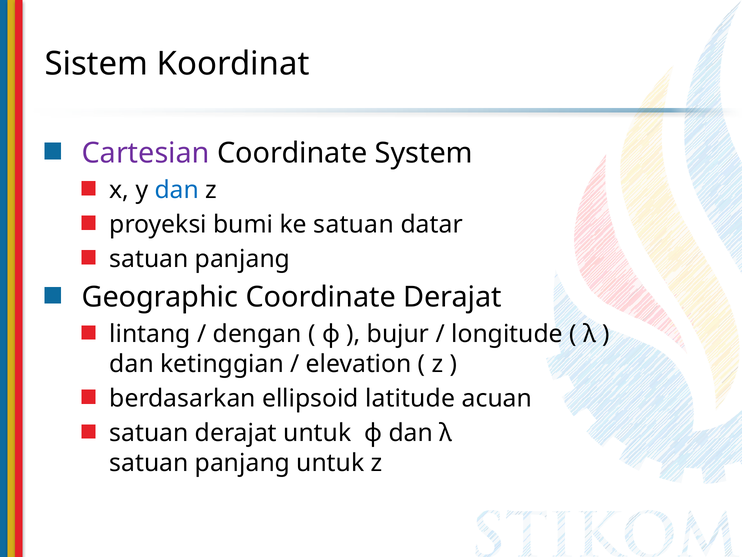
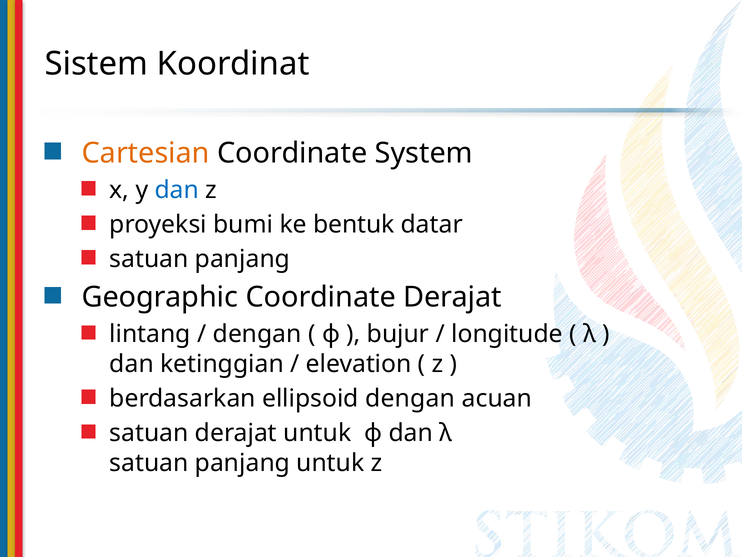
Cartesian colour: purple -> orange (146, 153)
ke satuan: satuan -> bentuk (354, 224)
ellipsoid latitude: latitude -> dengan (410, 398)
